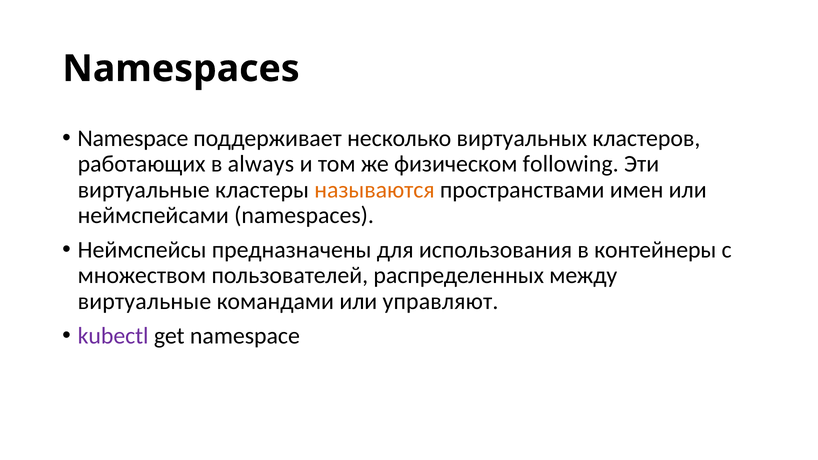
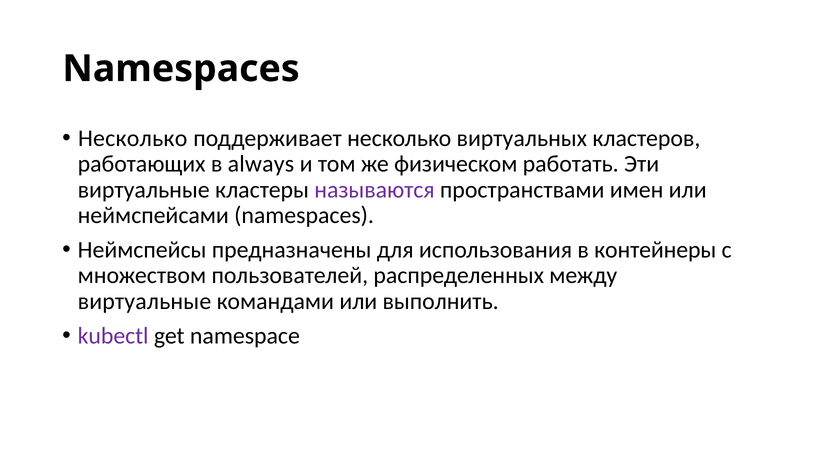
Namespace: Namespace -> Несколько (133, 138)
following: following -> работать (571, 164)
называются colour: orange -> purple (375, 190)
управляют: управляют -> выполнить (441, 301)
